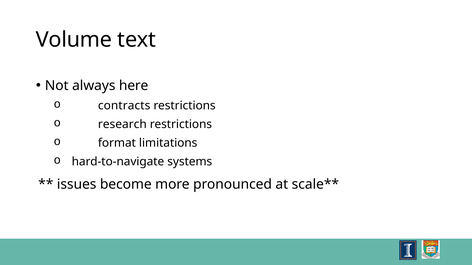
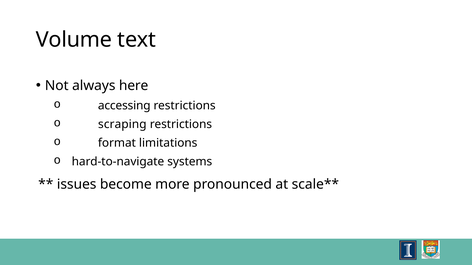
contracts: contracts -> accessing (124, 106)
research: research -> scraping (122, 124)
